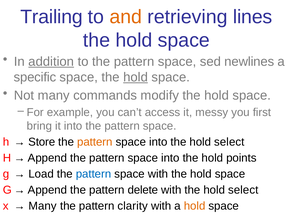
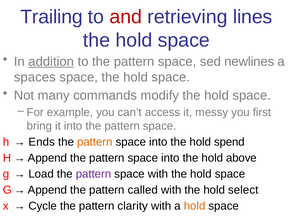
and colour: orange -> red (126, 17)
specific: specific -> spaces (35, 77)
hold underline: present -> none (136, 77)
Store: Store -> Ends (42, 142)
into the hold select: select -> spend (229, 142)
points: points -> above (241, 158)
pattern colour: blue -> purple (94, 174)
delete: delete -> called (143, 190)
Many: Many -> Cycle (43, 206)
